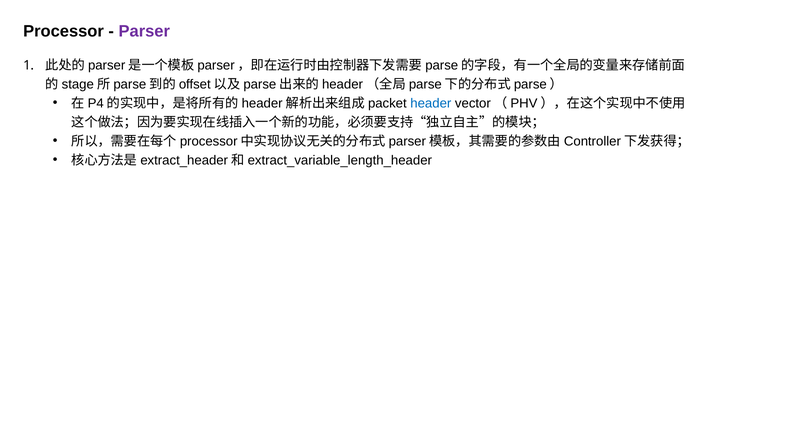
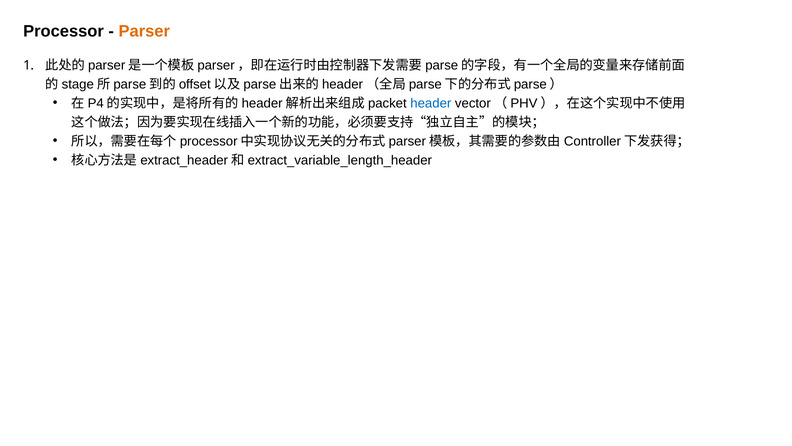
Parser colour: purple -> orange (144, 31)
